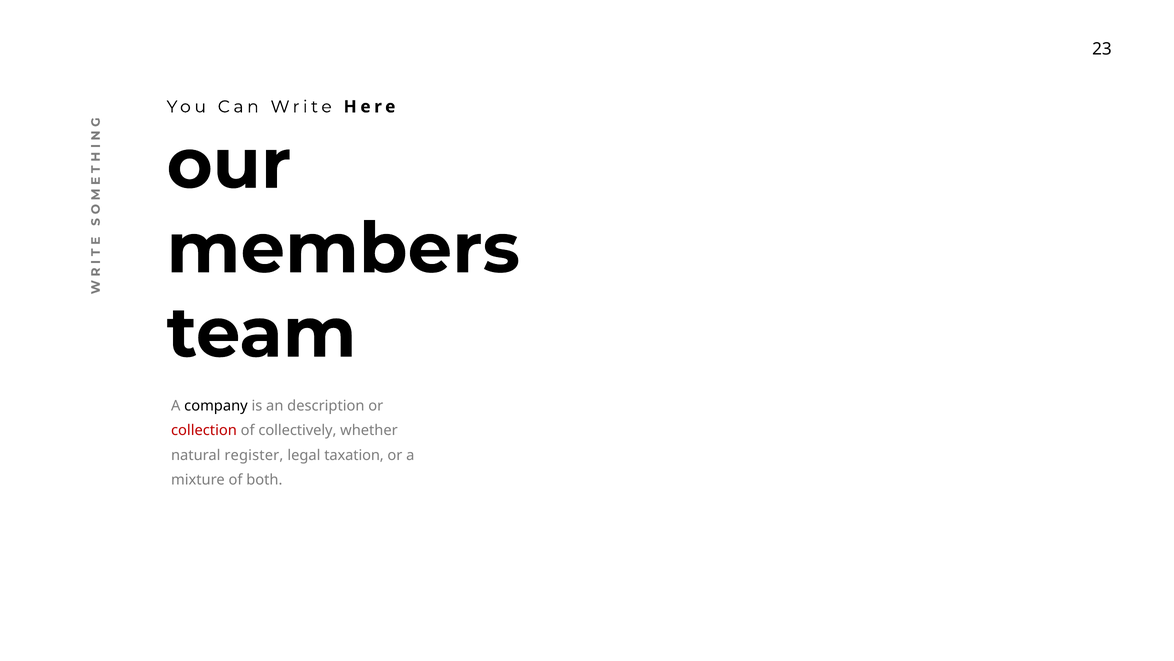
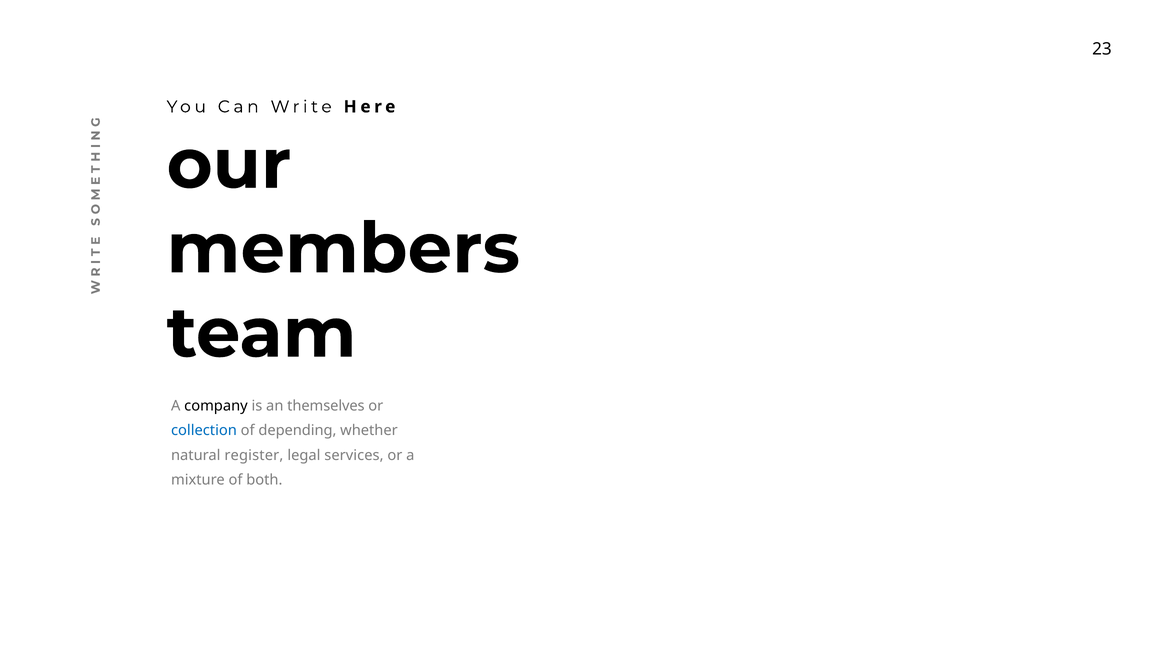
description: description -> themselves (326, 406)
collection colour: red -> blue (204, 430)
collectively: collectively -> depending (297, 430)
taxation: taxation -> services (354, 455)
